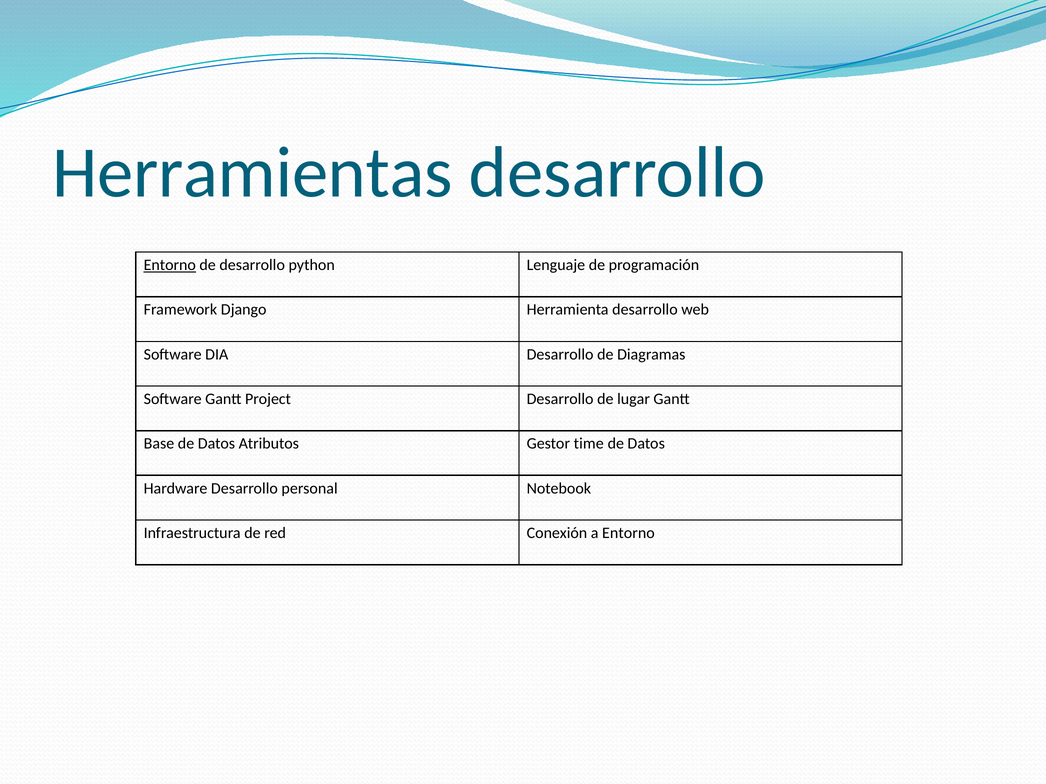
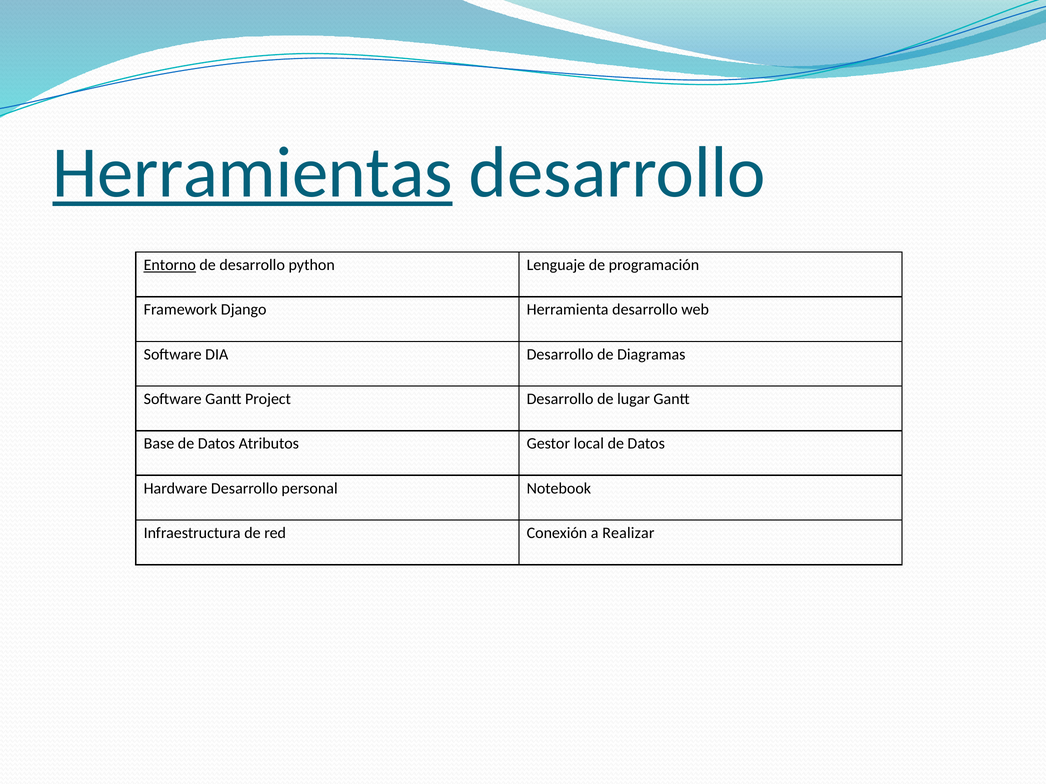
Herramientas underline: none -> present (253, 173)
time: time -> local (589, 444)
a Entorno: Entorno -> Realizar (628, 533)
